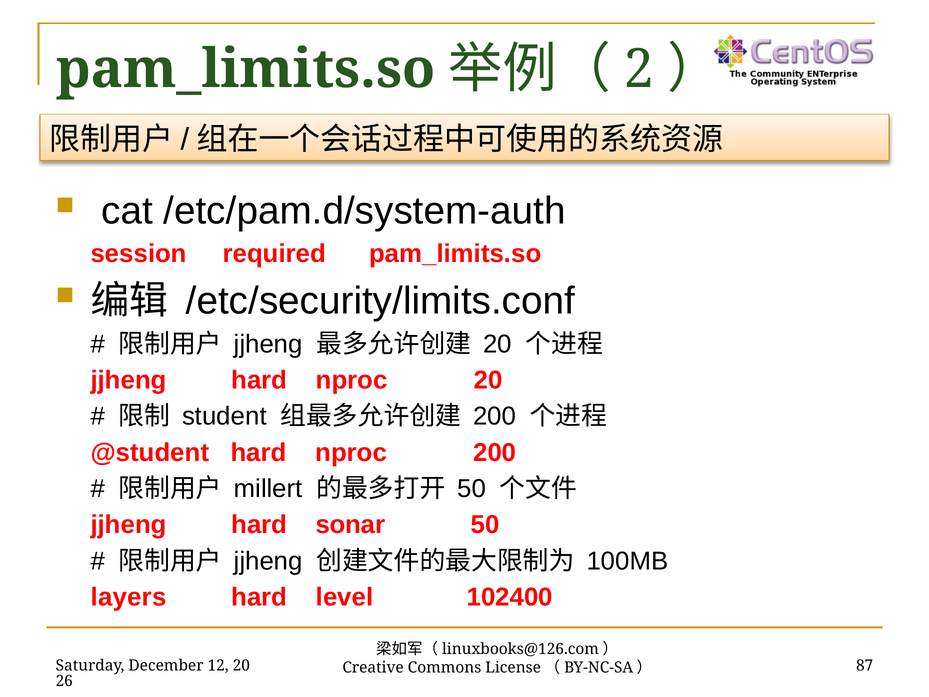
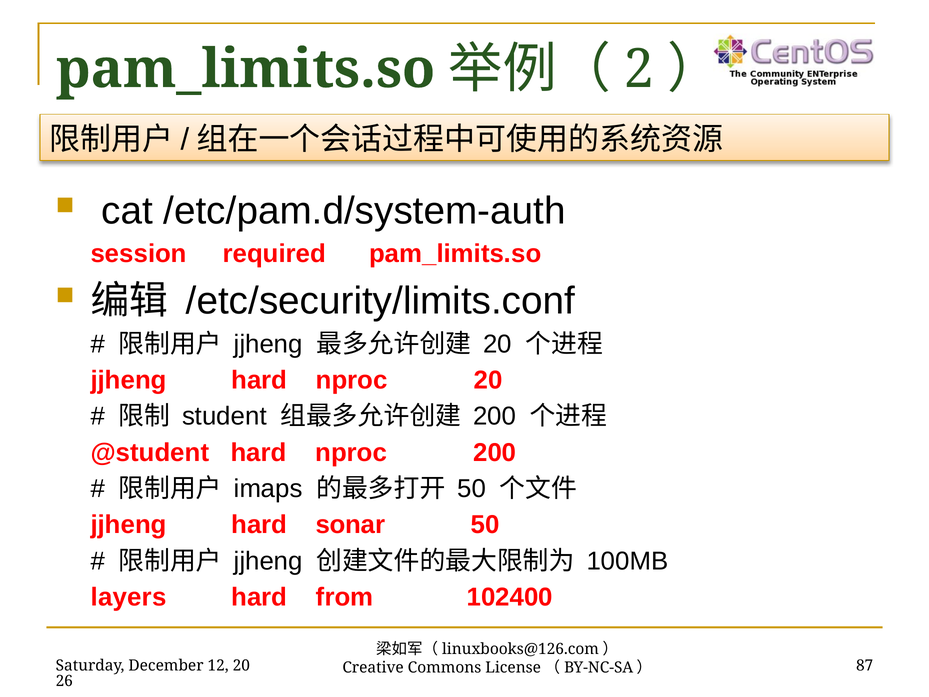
millert: millert -> imaps (268, 489)
level: level -> from (345, 597)
